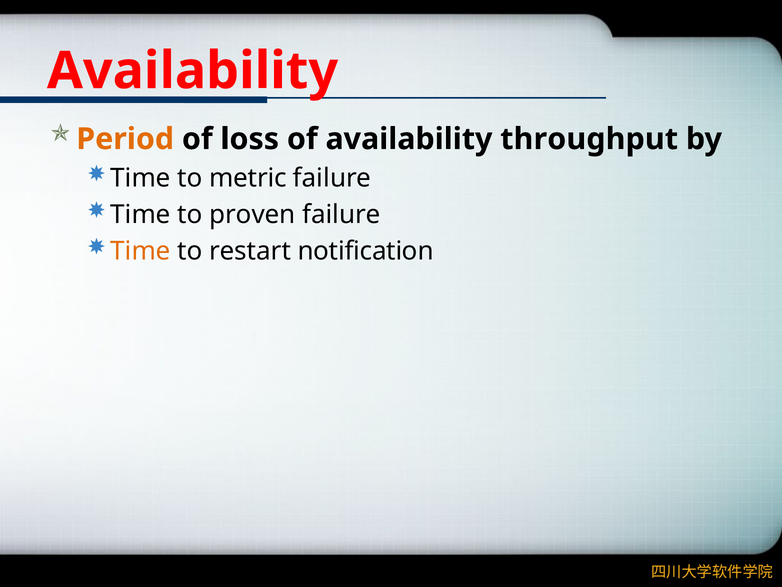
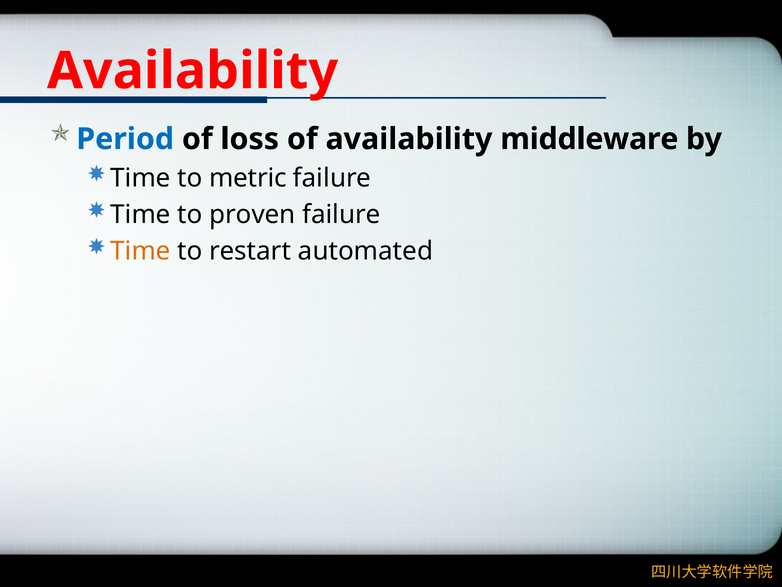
Period colour: orange -> blue (125, 139)
throughput: throughput -> middleware (589, 139)
notification: notification -> automated (365, 251)
